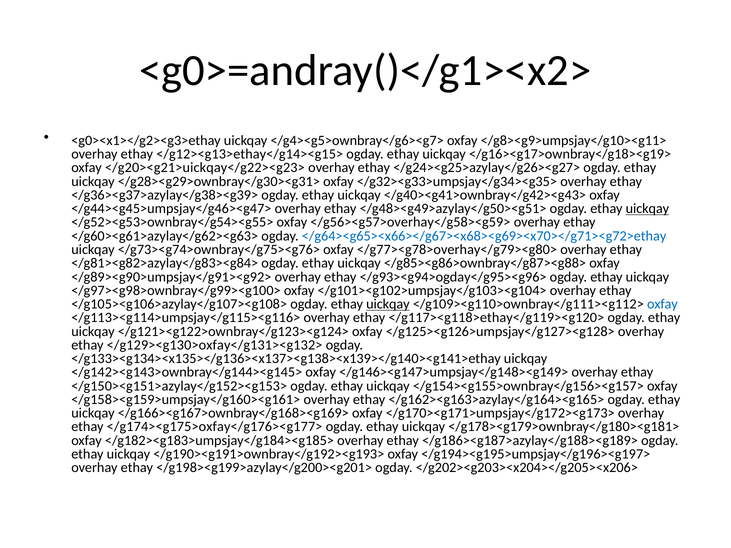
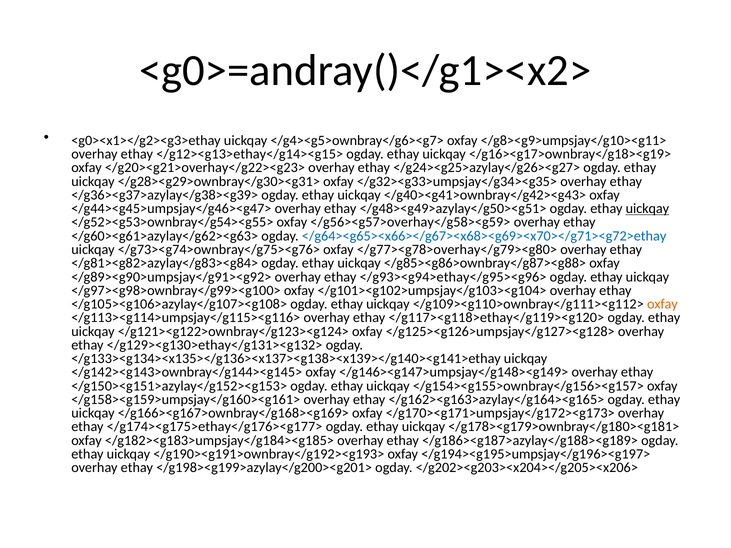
</g20><g21>uickqay</g22><g23>: </g20><g21>uickqay</g22><g23> -> </g20><g21>overhay</g22><g23> (205, 168)
</g93><g94>ogday</g95><g96>: </g93><g94>ogday</g95><g96> -> </g93><g94>ethay</g95><g96> (453, 277)
uickqay underline: present -> none (388, 304)
oxfay colour: blue -> orange (662, 304)
</g129><g130>oxfay</g131><g132>: </g129><g130>oxfay</g131><g132> -> </g129><g130>ethay</g131><g132> (215, 345)
</g174><g175>oxfay</g176><g177>: </g174><g175>oxfay</g176><g177> -> </g174><g175>ethay</g176><g177> (215, 427)
